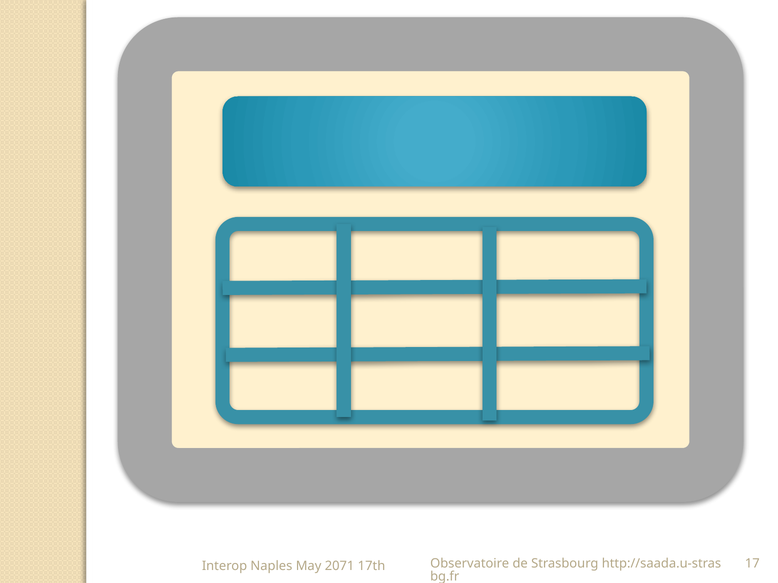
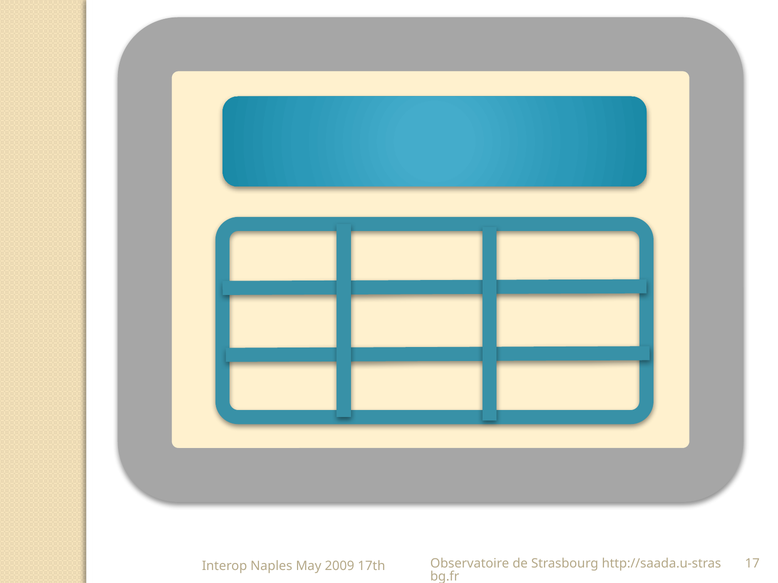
2071: 2071 -> 2009 (340, 566)
